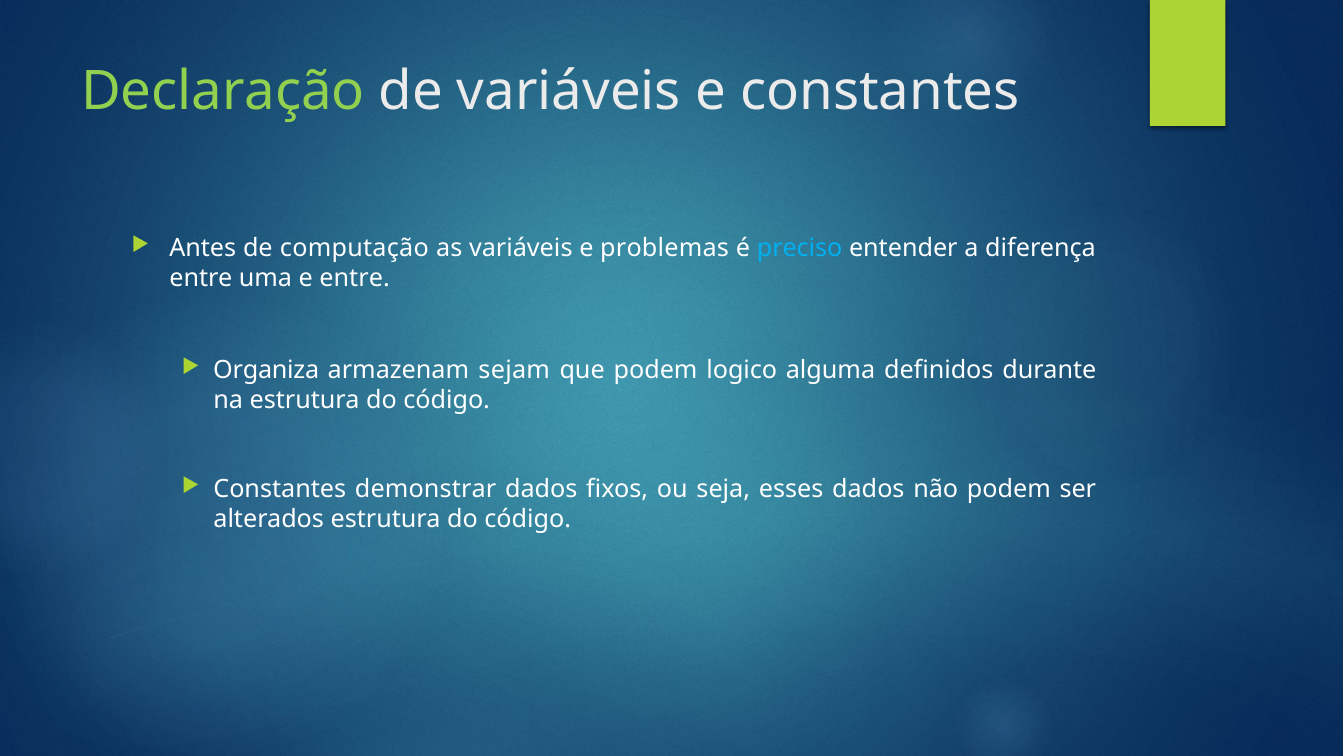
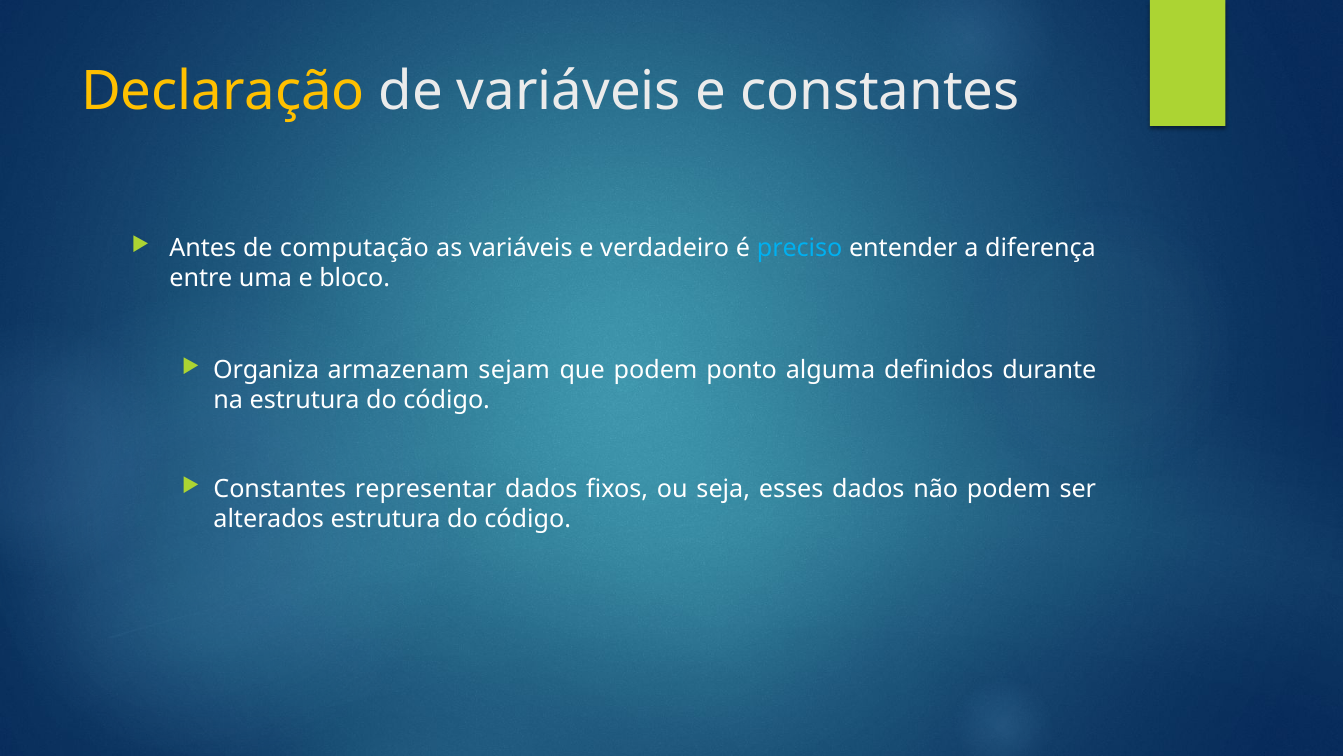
Declaração colour: light green -> yellow (223, 91)
problemas: problemas -> verdadeiro (665, 248)
e entre: entre -> bloco (355, 278)
logico: logico -> ponto (742, 370)
demonstrar: demonstrar -> representar (426, 489)
